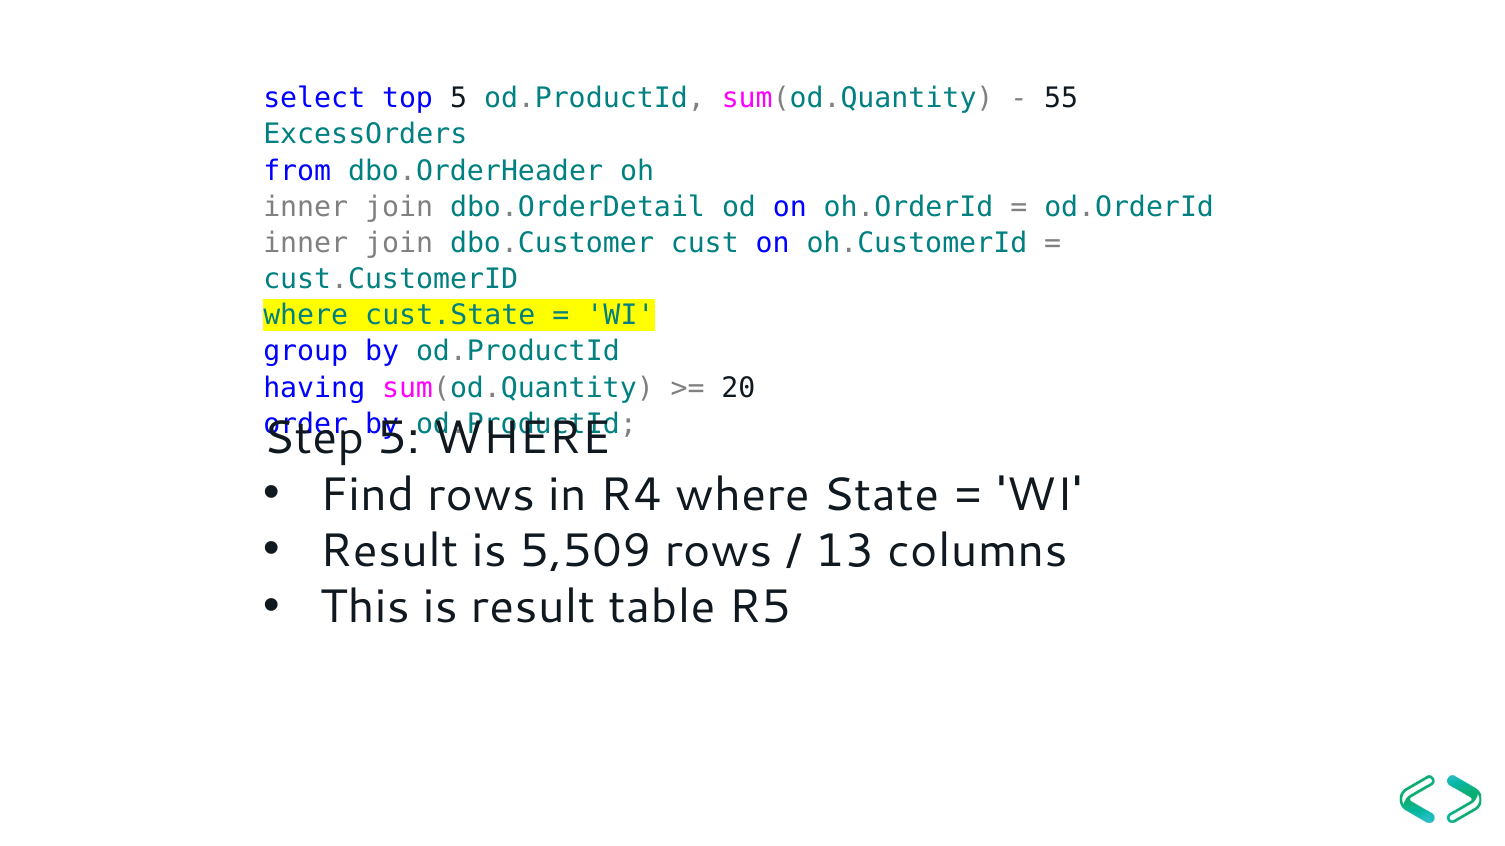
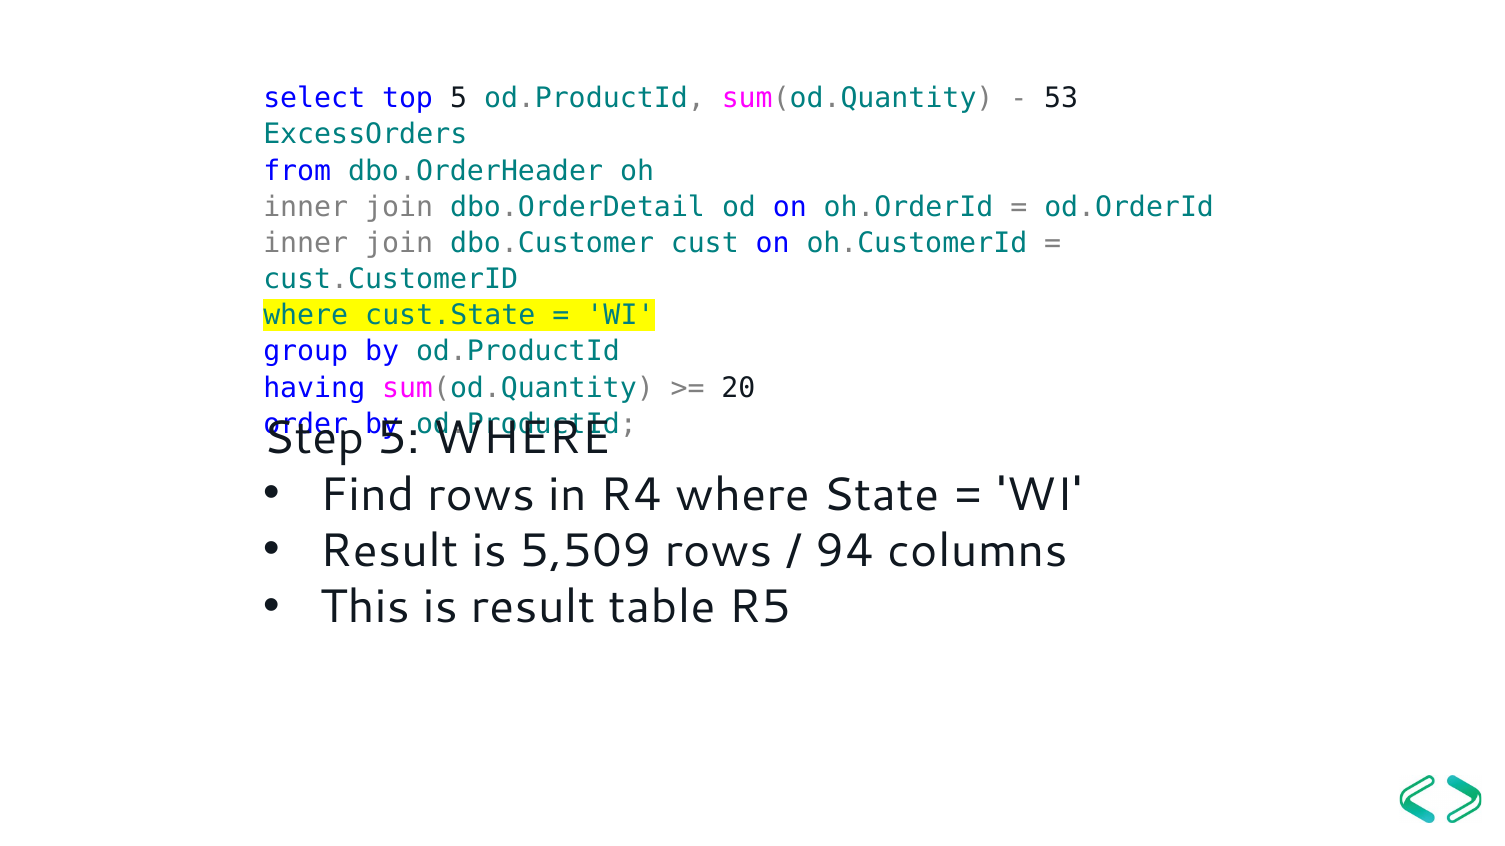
55: 55 -> 53 (1061, 98)
13: 13 -> 94 (845, 551)
